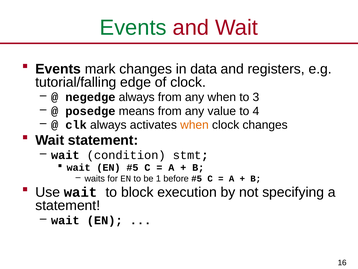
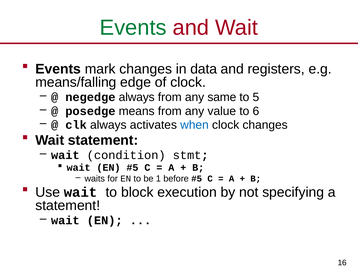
tutorial/falling: tutorial/falling -> means/falling (76, 82)
any when: when -> same (222, 97)
3: 3 -> 5 (256, 97)
4: 4 -> 6 (256, 111)
when colour: orange -> blue (194, 125)
